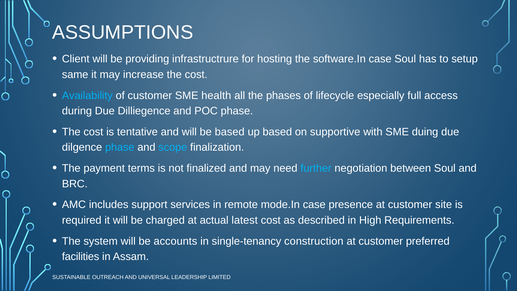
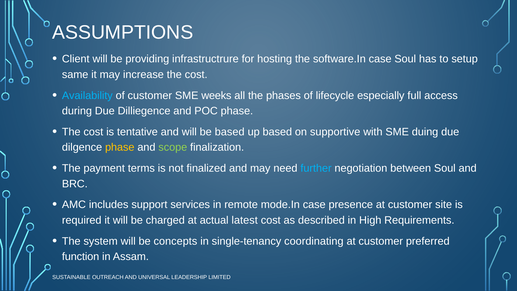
health: health -> weeks (216, 95)
phase colour: light blue -> yellow (120, 147)
scope colour: light blue -> light green (173, 147)
accounts: accounts -> concepts (175, 241)
construction: construction -> coordinating (314, 241)
facilities: facilities -> function (81, 257)
